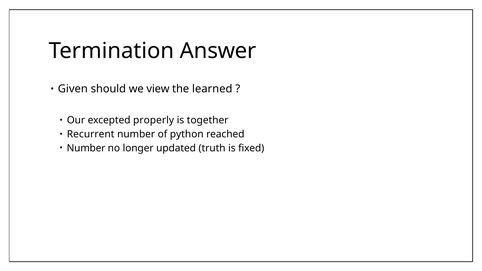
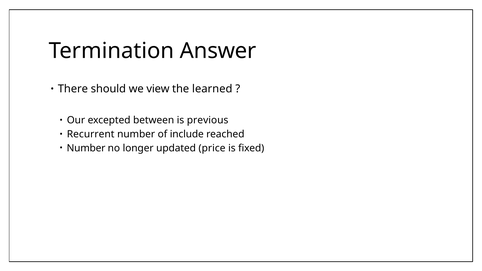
Given: Given -> There (73, 89)
properly: properly -> between (154, 120)
together: together -> previous (208, 120)
python: python -> include (187, 134)
truth: truth -> price (212, 148)
